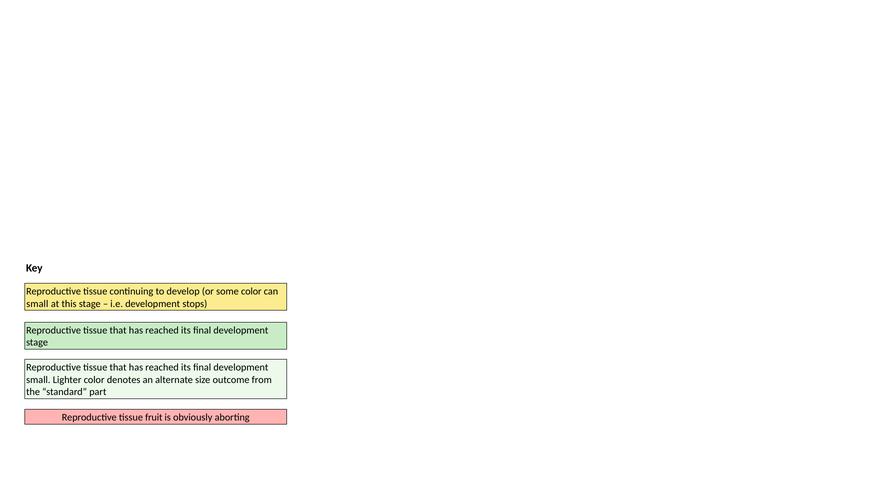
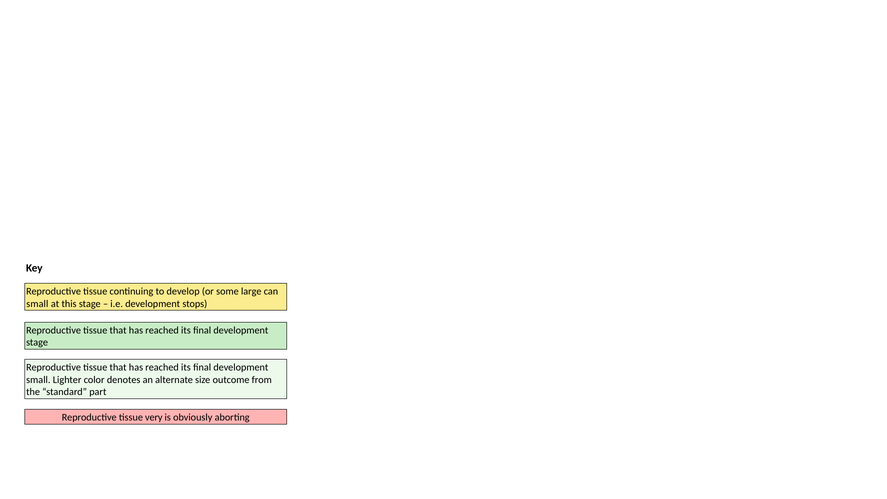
some color: color -> large (251, 291)
fruit: fruit -> very (154, 417)
